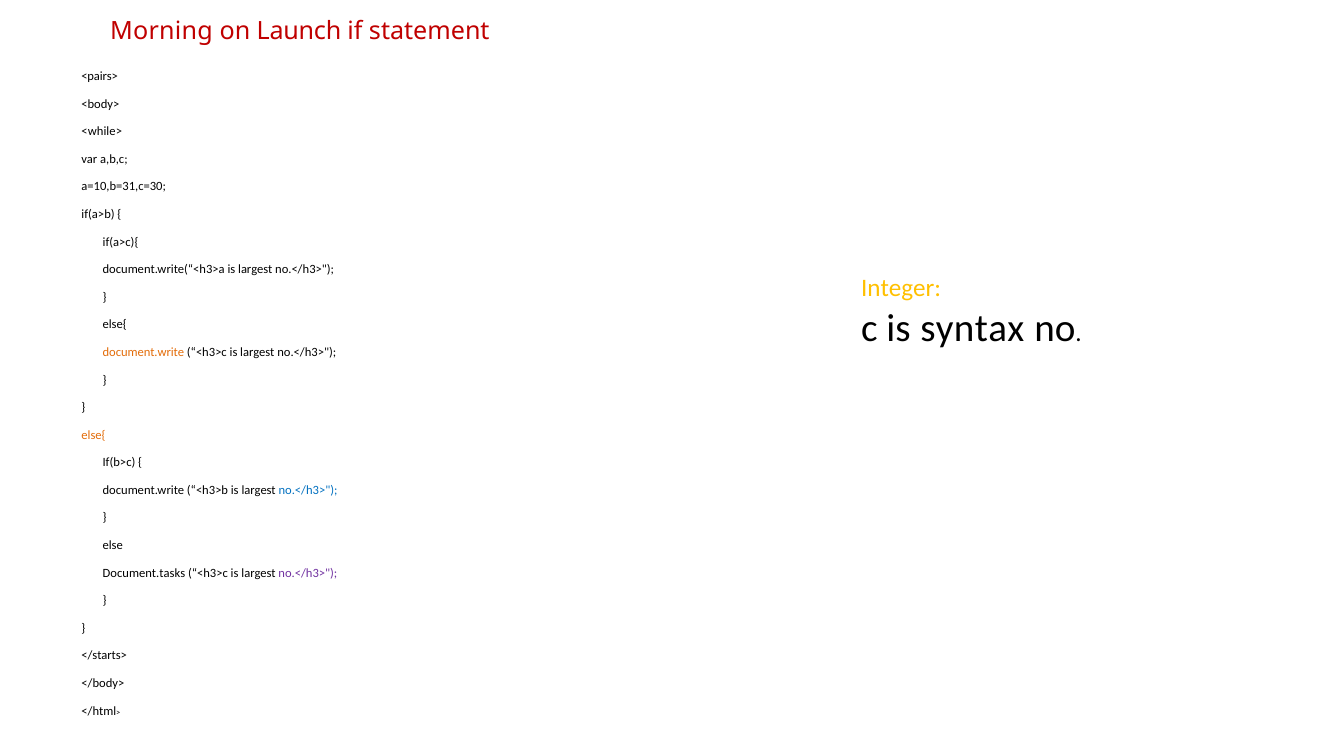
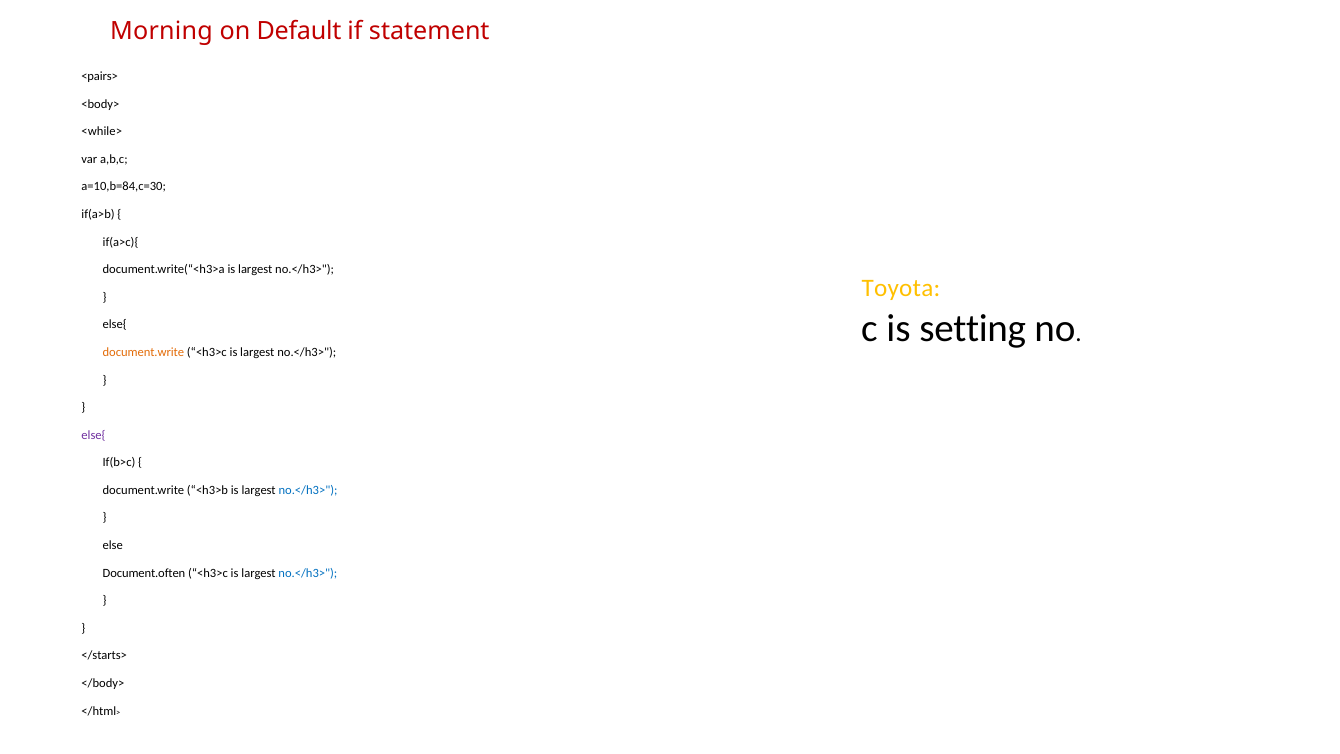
Launch: Launch -> Default (299, 31)
a=10,b=31,c=30: a=10,b=31,c=30 -> a=10,b=84,c=30 (124, 187)
Integer: Integer -> Toyota (901, 289)
syntax: syntax -> setting (973, 328)
else{ colour: orange -> purple (94, 435)
Document.tasks: Document.tasks -> Document.often (144, 573)
no.</h3> colour: purple -> blue (308, 573)
